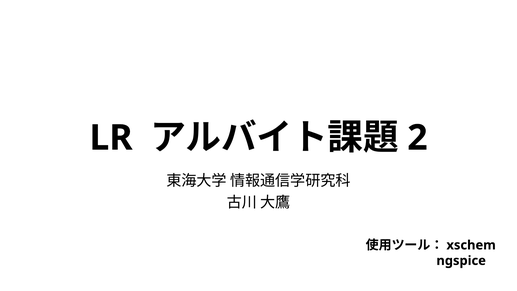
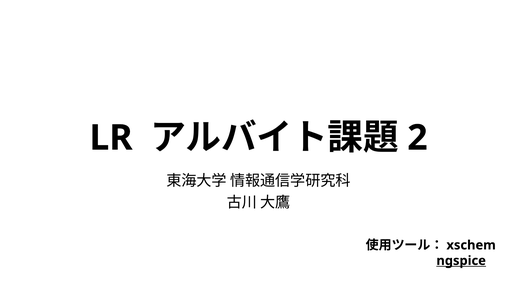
ngspice underline: none -> present (461, 261)
